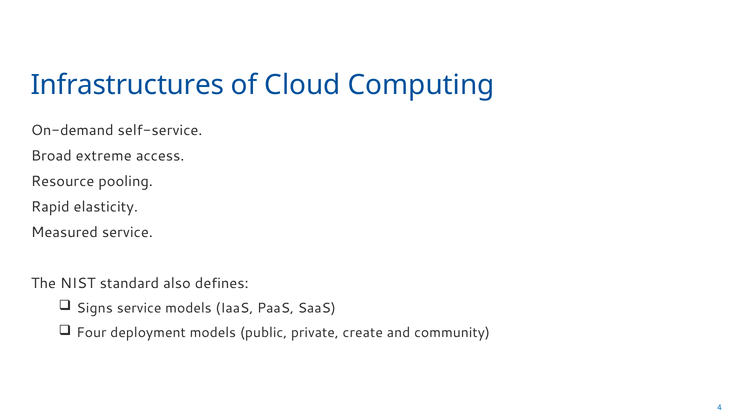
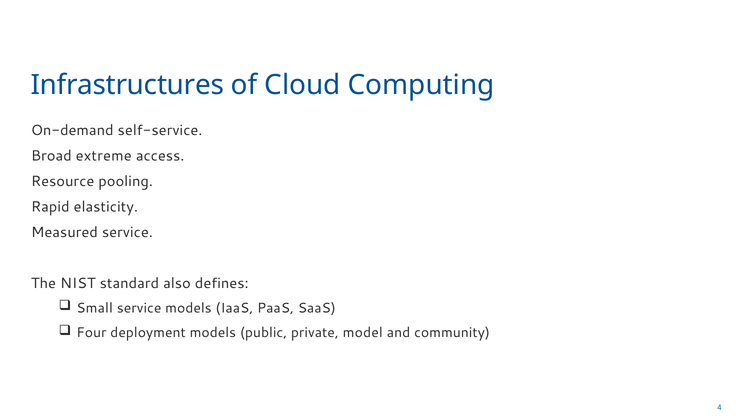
Signs: Signs -> Small (95, 308)
create: create -> model (363, 333)
